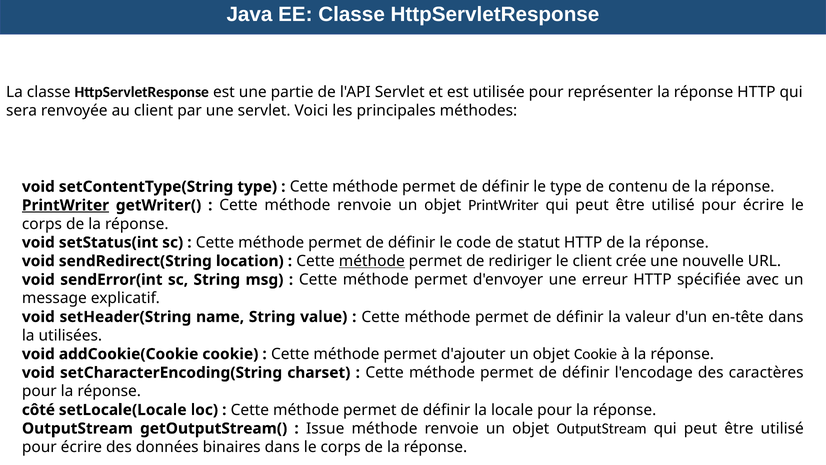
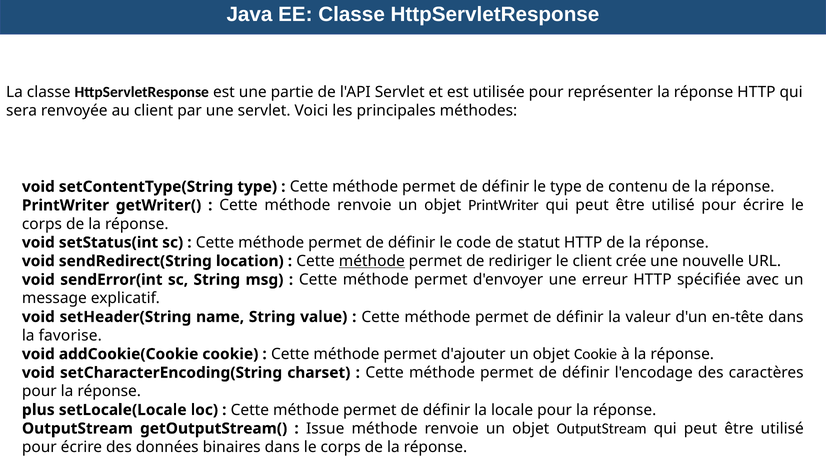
PrintWriter underline: present -> none (65, 205)
utilisées: utilisées -> favorise (70, 335)
côté: côté -> plus (38, 410)
